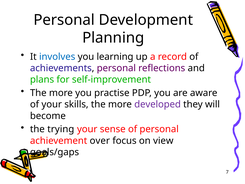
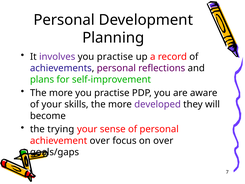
involves colour: blue -> purple (57, 57)
learning: learning -> practise (115, 57)
on view: view -> over (163, 141)
